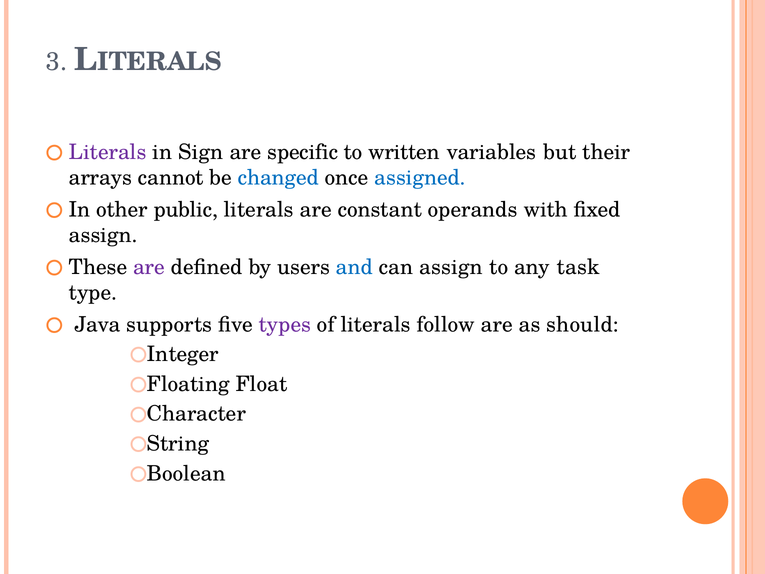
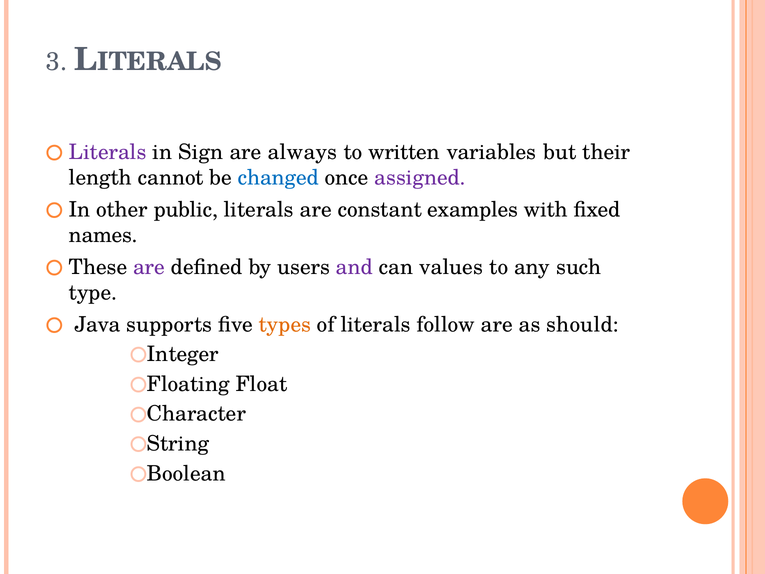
specific: specific -> always (302, 152)
arrays: arrays -> length (100, 178)
assigned colour: blue -> purple (420, 178)
operands: operands -> examples (473, 209)
assign: assign -> names (103, 235)
and colour: blue -> purple (354, 267)
can assign: assign -> values (451, 267)
task: task -> such (579, 267)
types colour: purple -> orange (285, 324)
